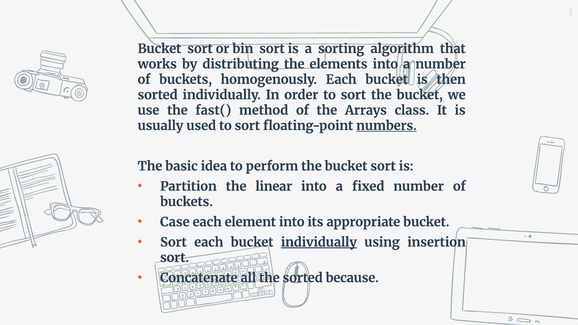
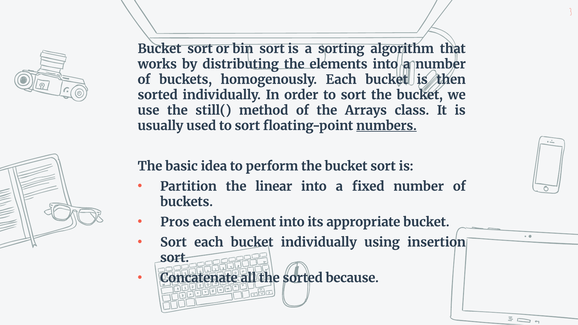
fast(: fast( -> still( (213, 110)
Case: Case -> Pros (175, 222)
individually underline: present -> none (319, 242)
